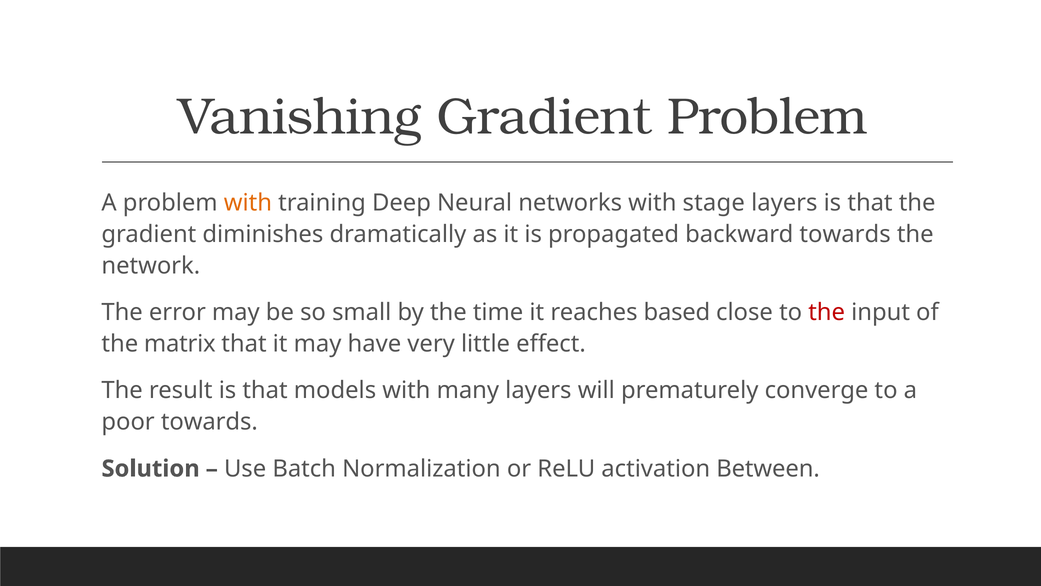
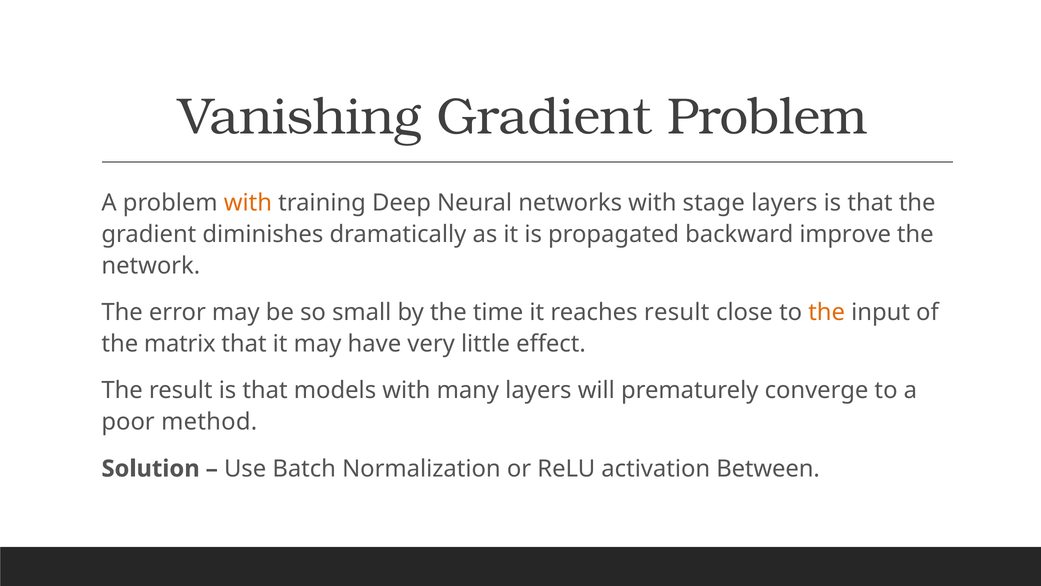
backward towards: towards -> improve (845, 234)
reaches based: based -> result (677, 312)
the colour: red -> orange (827, 312)
poor towards: towards -> method (209, 422)
